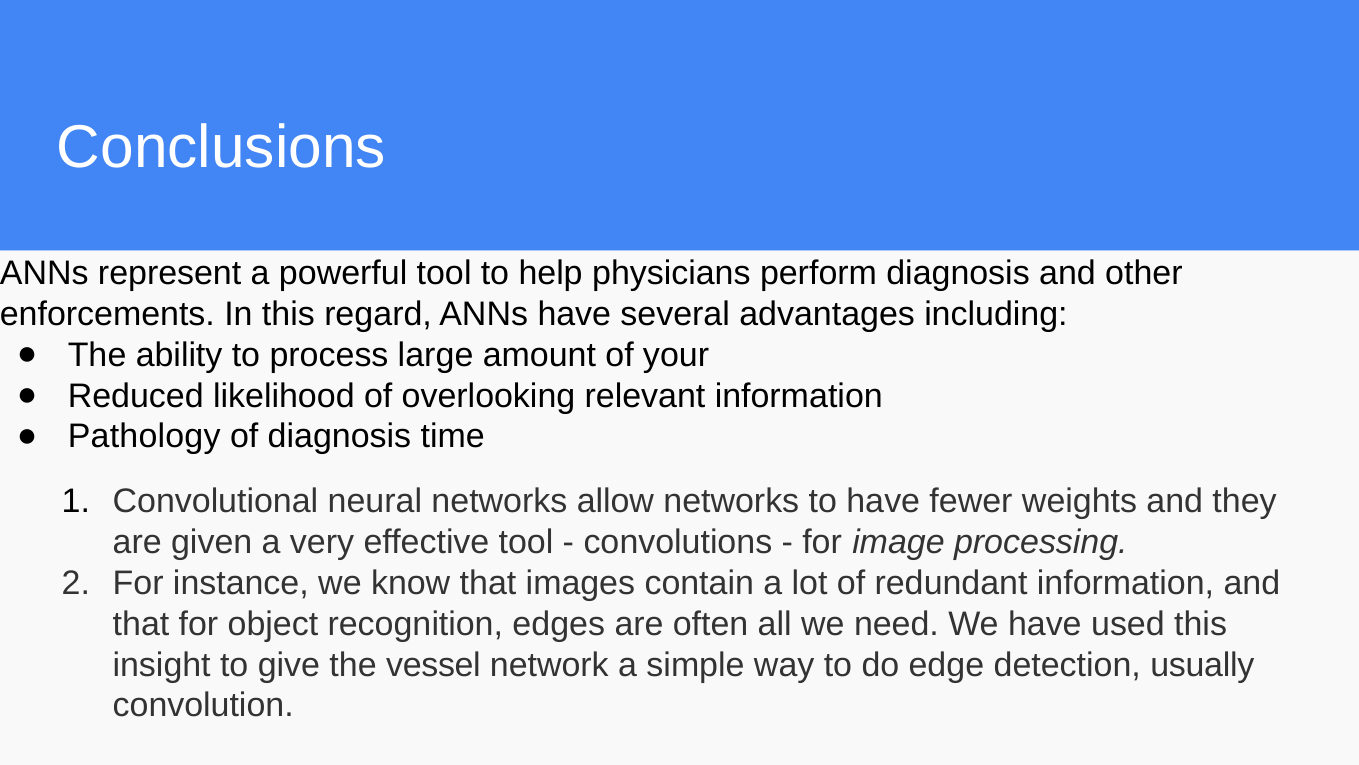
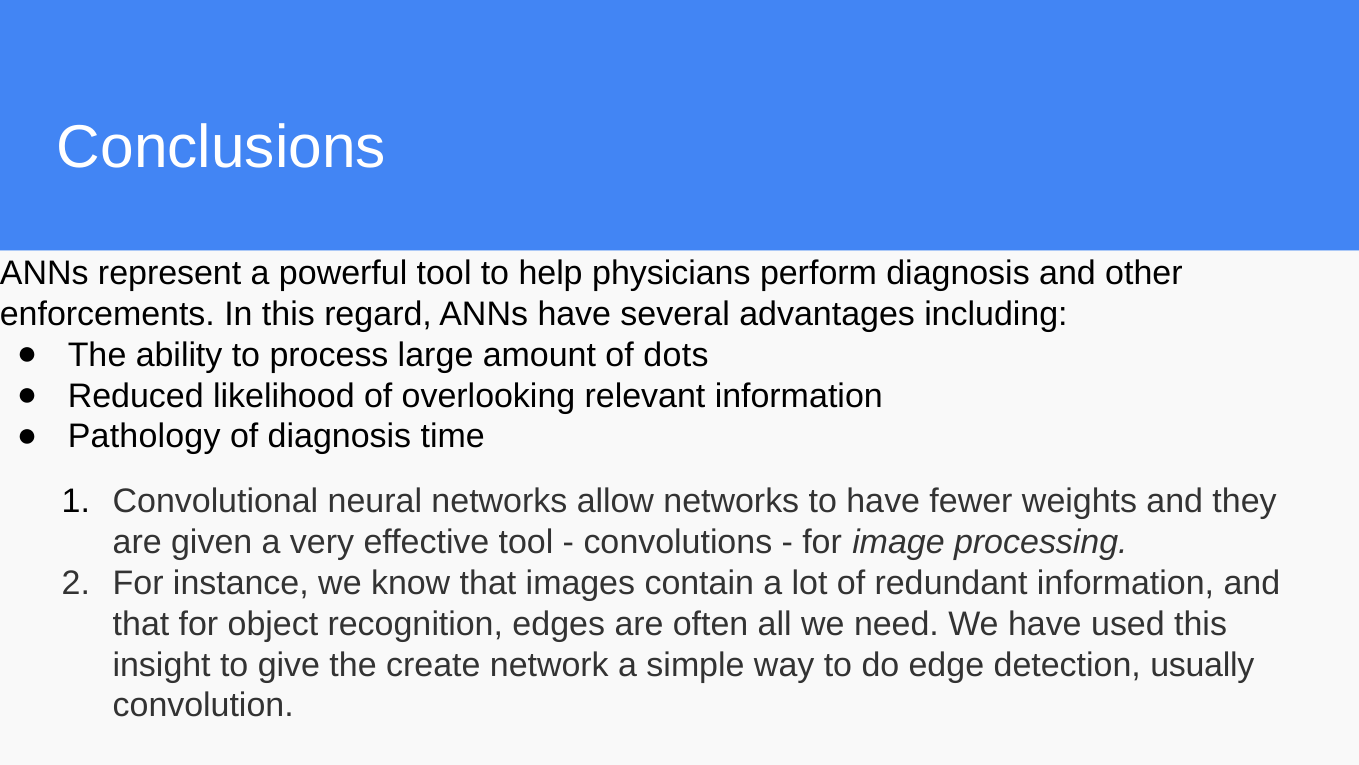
your: your -> dots (676, 355)
vessel: vessel -> create (433, 664)
